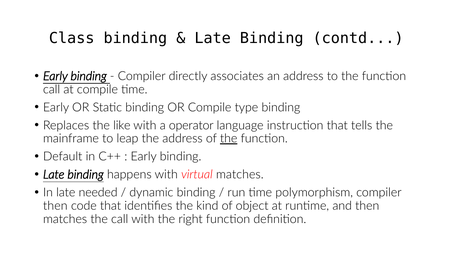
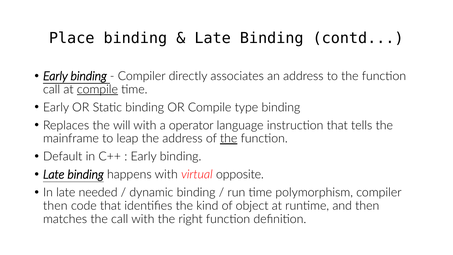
Class: Class -> Place (72, 38)
compile underline: none -> present (97, 89)
like: like -> will (122, 125)
virtual matches: matches -> opposite (240, 174)
